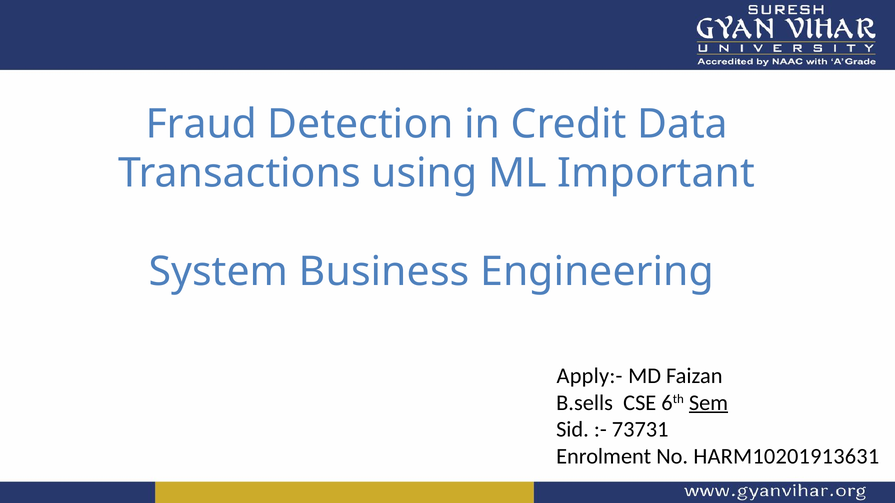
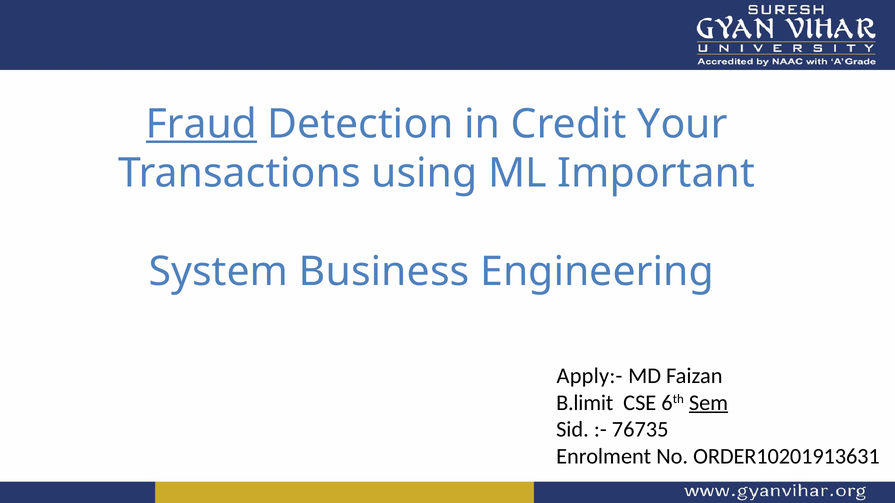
Fraud underline: none -> present (201, 124)
Data: Data -> Your (682, 124)
B.sells: B.sells -> B.limit (585, 403)
73731: 73731 -> 76735 (640, 430)
HARM10201913631: HARM10201913631 -> ORDER10201913631 (786, 457)
